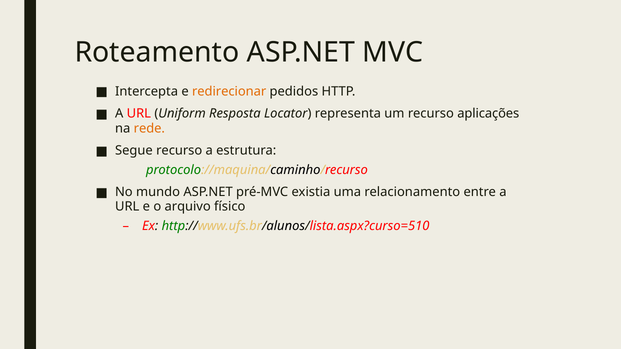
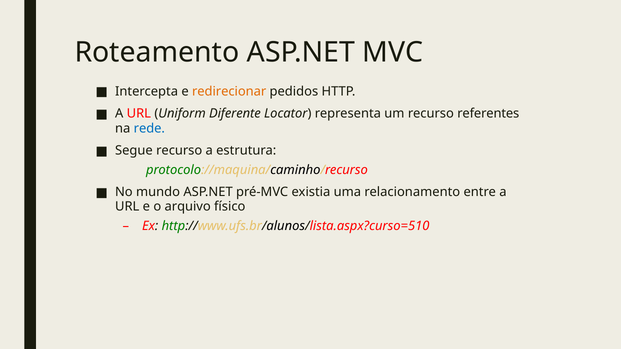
Resposta: Resposta -> Diferente (235, 114)
aplicações: aplicações -> referentes (488, 114)
rede colour: orange -> blue (149, 128)
